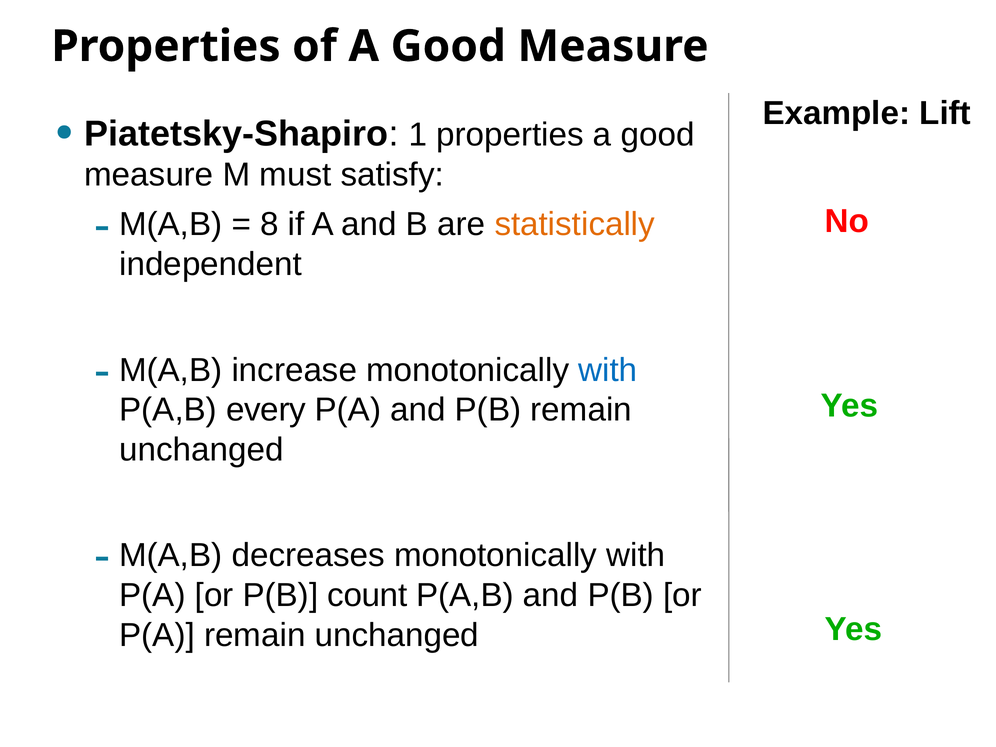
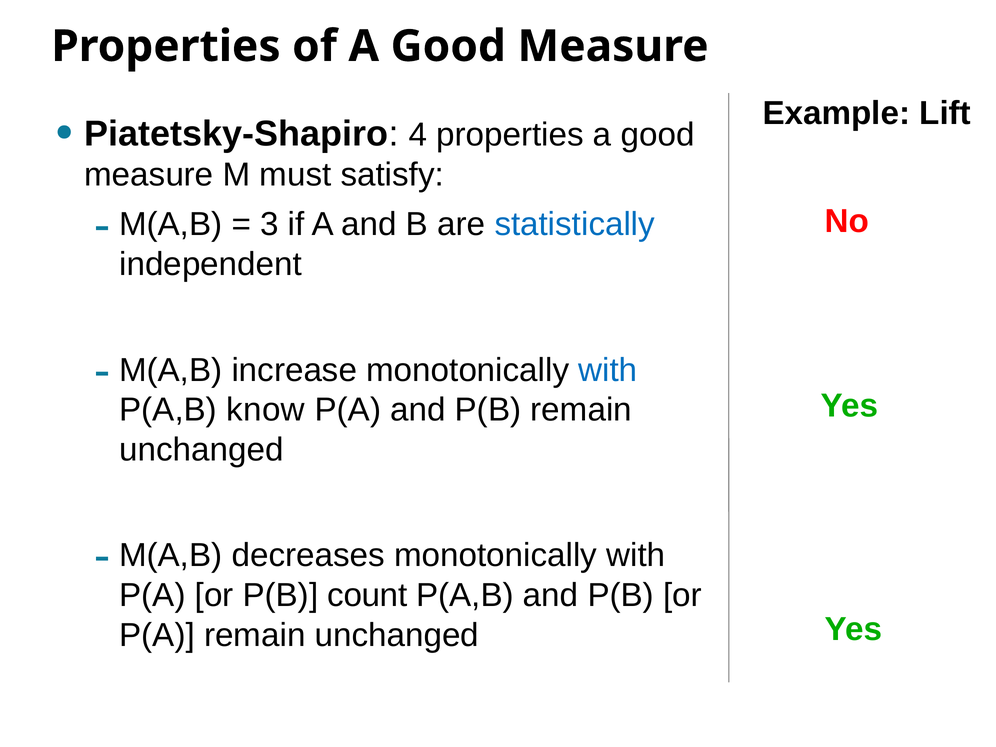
1: 1 -> 4 (418, 135)
8: 8 -> 3 (269, 225)
statistically colour: orange -> blue (575, 225)
every: every -> know (266, 410)
